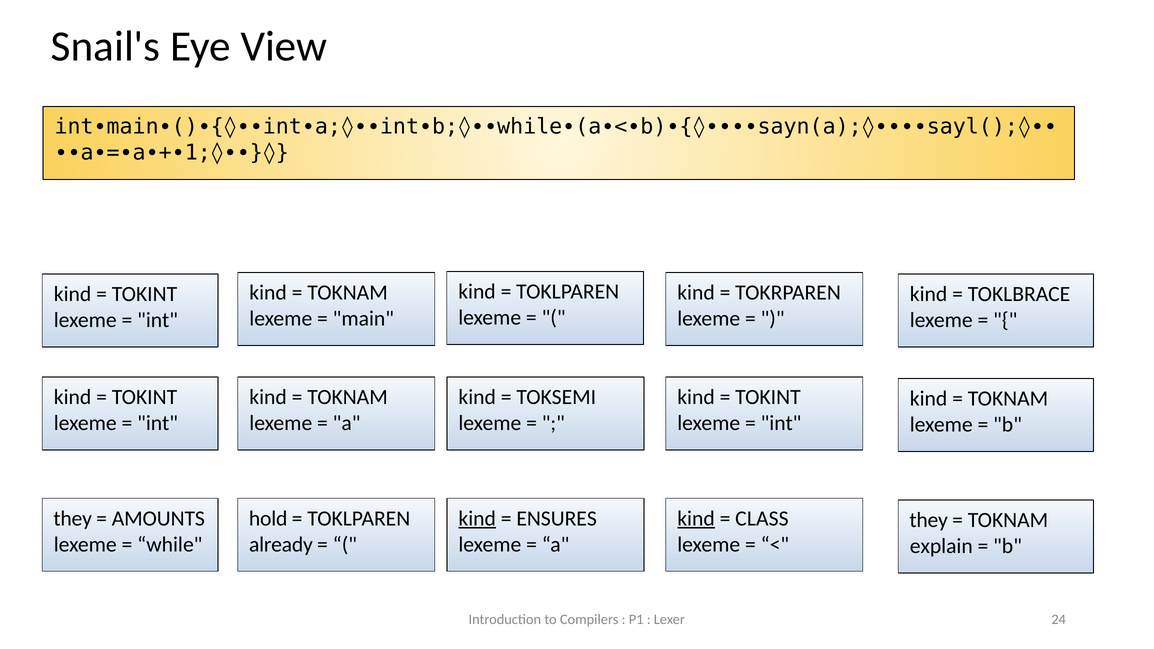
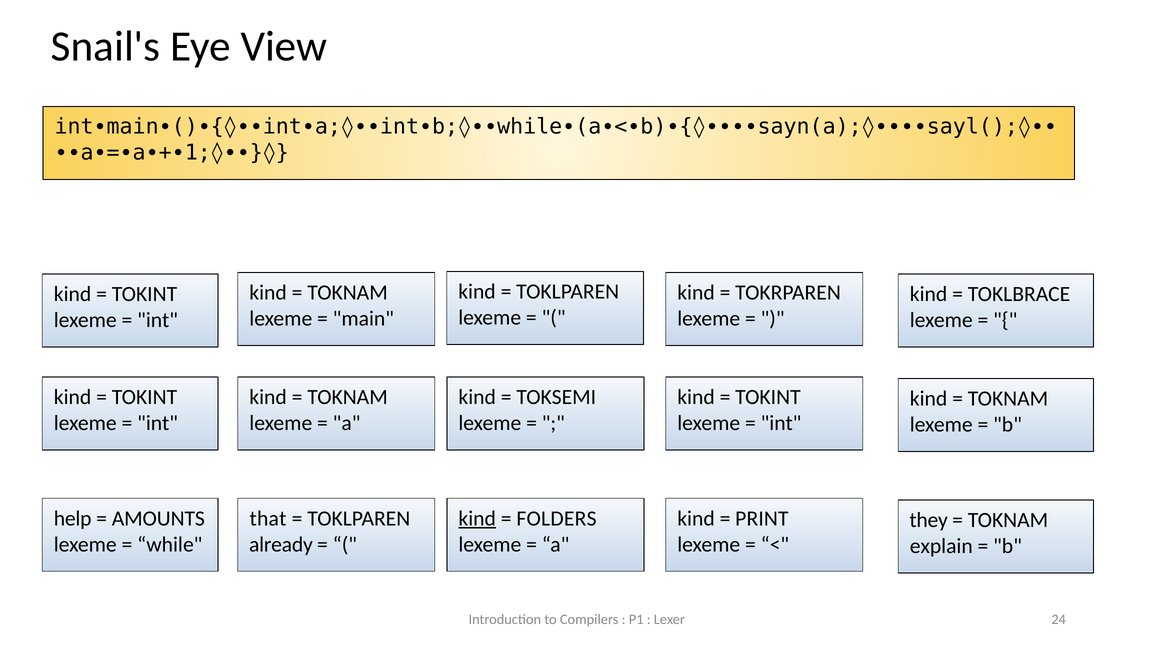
they: they -> help (73, 519)
hold: hold -> that (268, 519)
ENSURES: ENSURES -> FOLDERS (556, 519)
kind underline: present -> none (696, 519)
CLASS: CLASS -> PRINT (762, 519)
